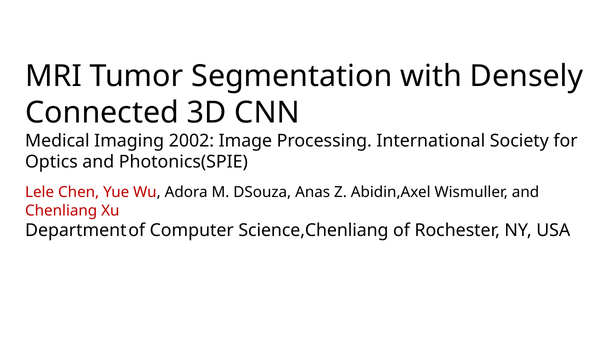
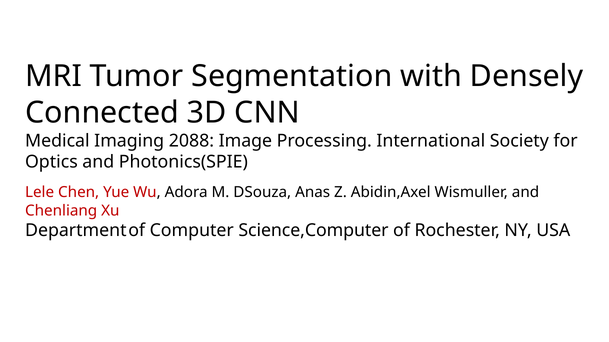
2002: 2002 -> 2088 (191, 141)
Science,Chenliang: Science,Chenliang -> Science,Computer (313, 231)
